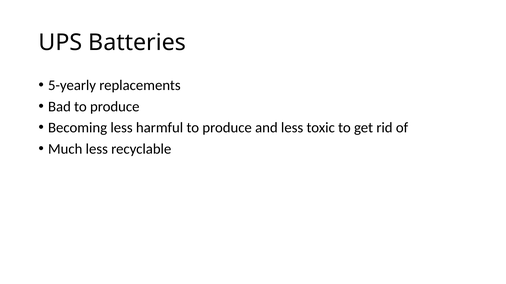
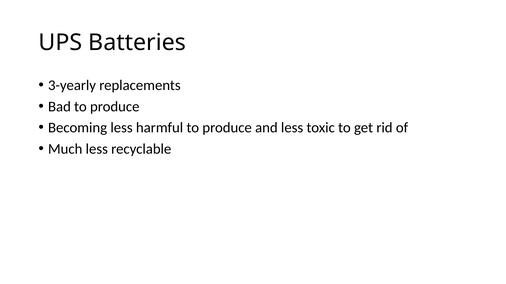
5-yearly: 5-yearly -> 3-yearly (72, 86)
